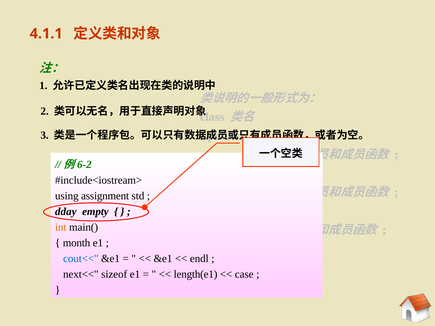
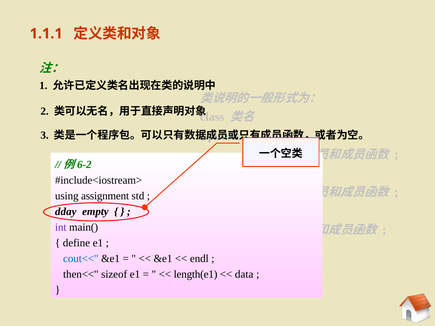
4.1.1: 4.1.1 -> 1.1.1 (46, 34)
int colour: orange -> purple (61, 227)
month: month -> define (76, 243)
next<<: next<< -> then<< (81, 274)
case: case -> data (244, 274)
